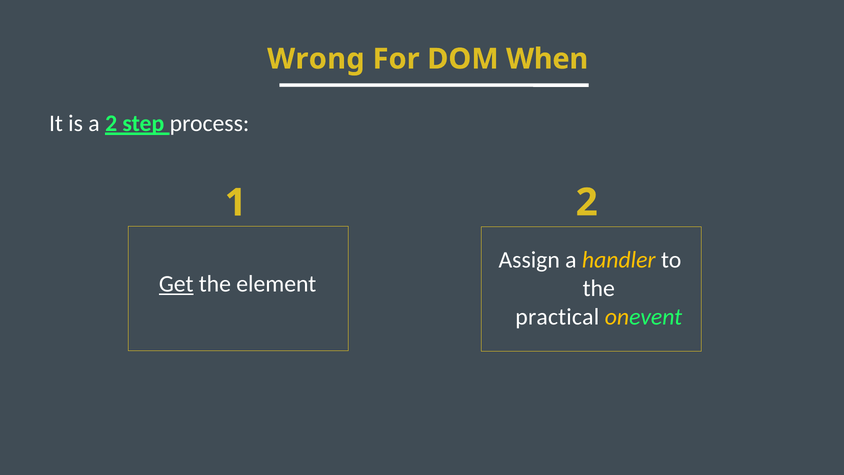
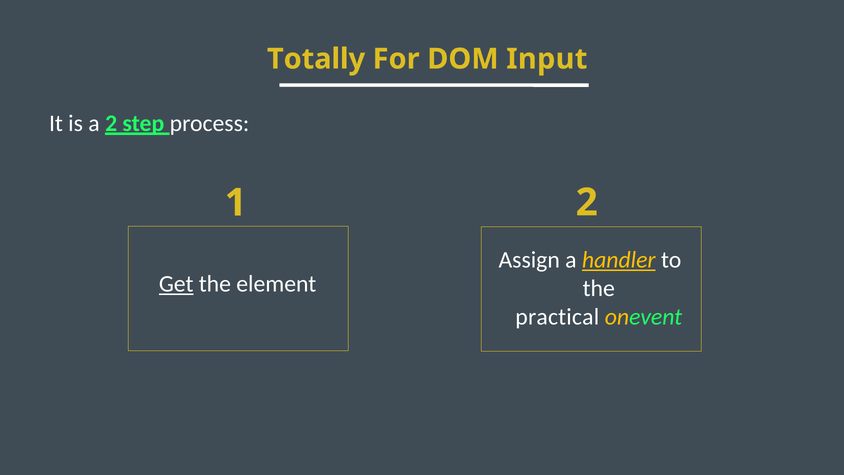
Wrong: Wrong -> Totally (316, 59)
When: When -> Input (547, 59)
handler underline: none -> present (619, 260)
